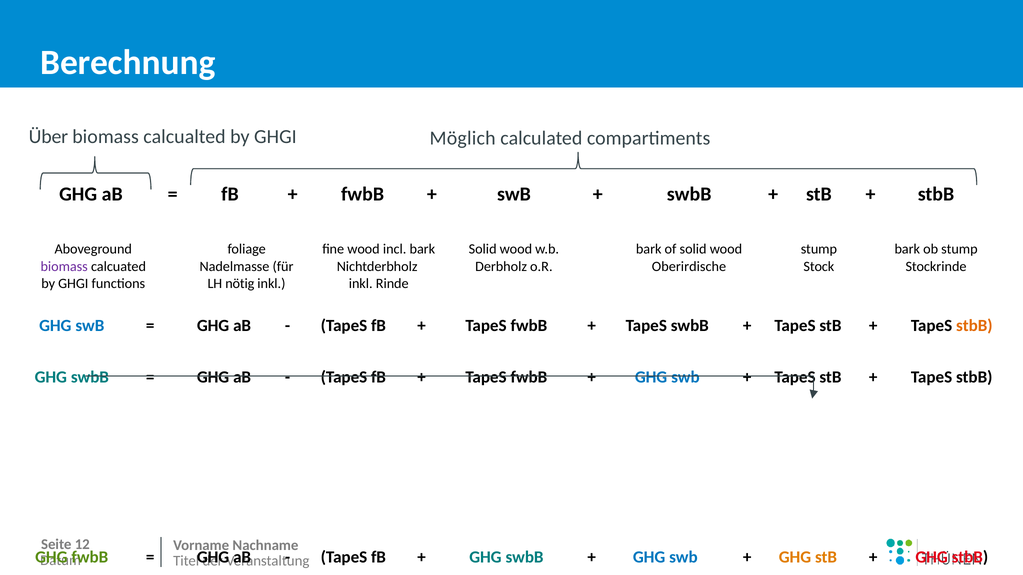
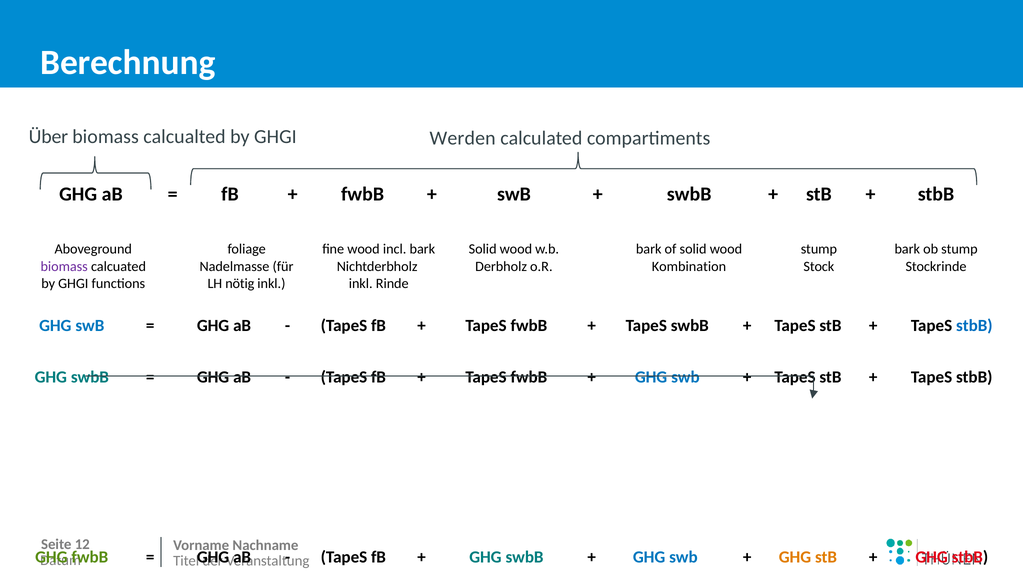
Möglich: Möglich -> Werden (463, 139)
Oberirdische: Oberirdische -> Kombination (689, 267)
stbB colour: orange -> blue (974, 326)
